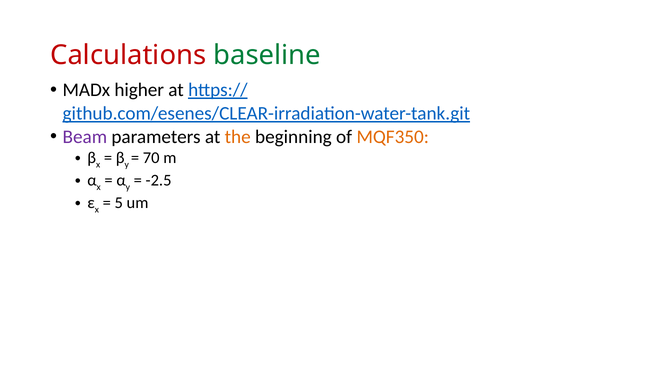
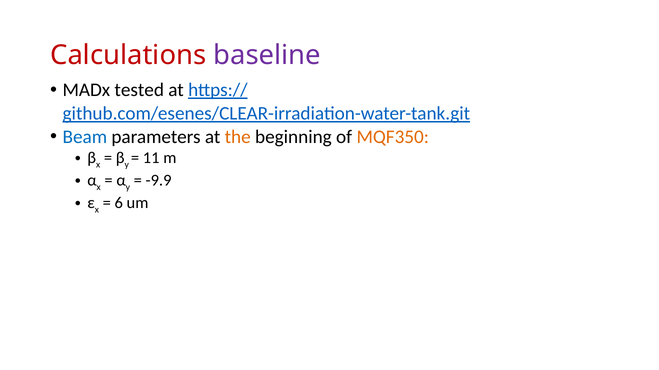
baseline colour: green -> purple (267, 55)
higher: higher -> tested (139, 90)
Beam colour: purple -> blue (85, 137)
70: 70 -> 11 (151, 158)
-2.5: -2.5 -> -9.9 (159, 181)
5: 5 -> 6 (119, 203)
